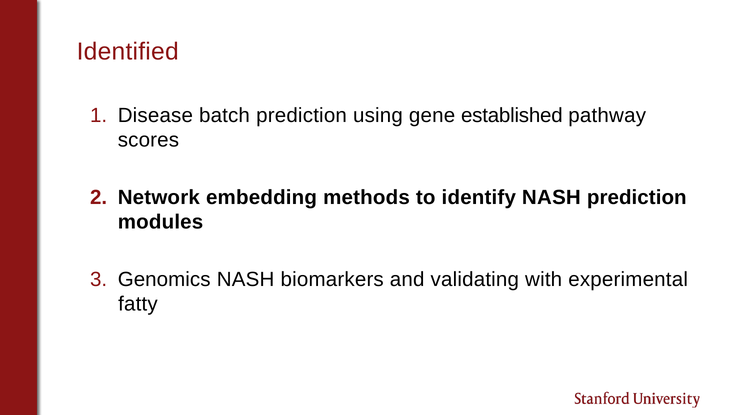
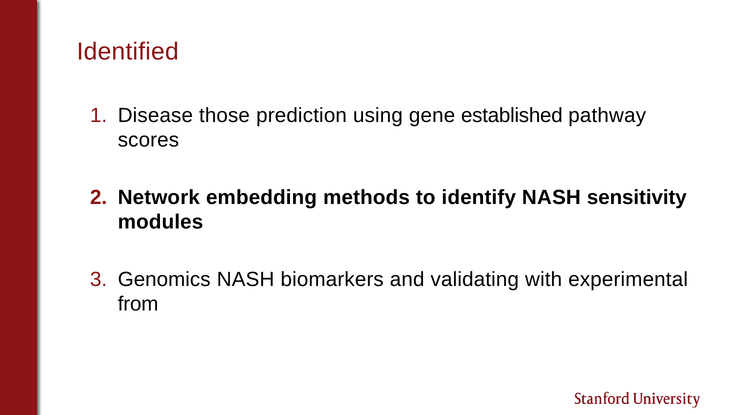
batch: batch -> those (224, 115)
NASH prediction: prediction -> sensitivity (637, 197)
fatty: fatty -> from (138, 304)
